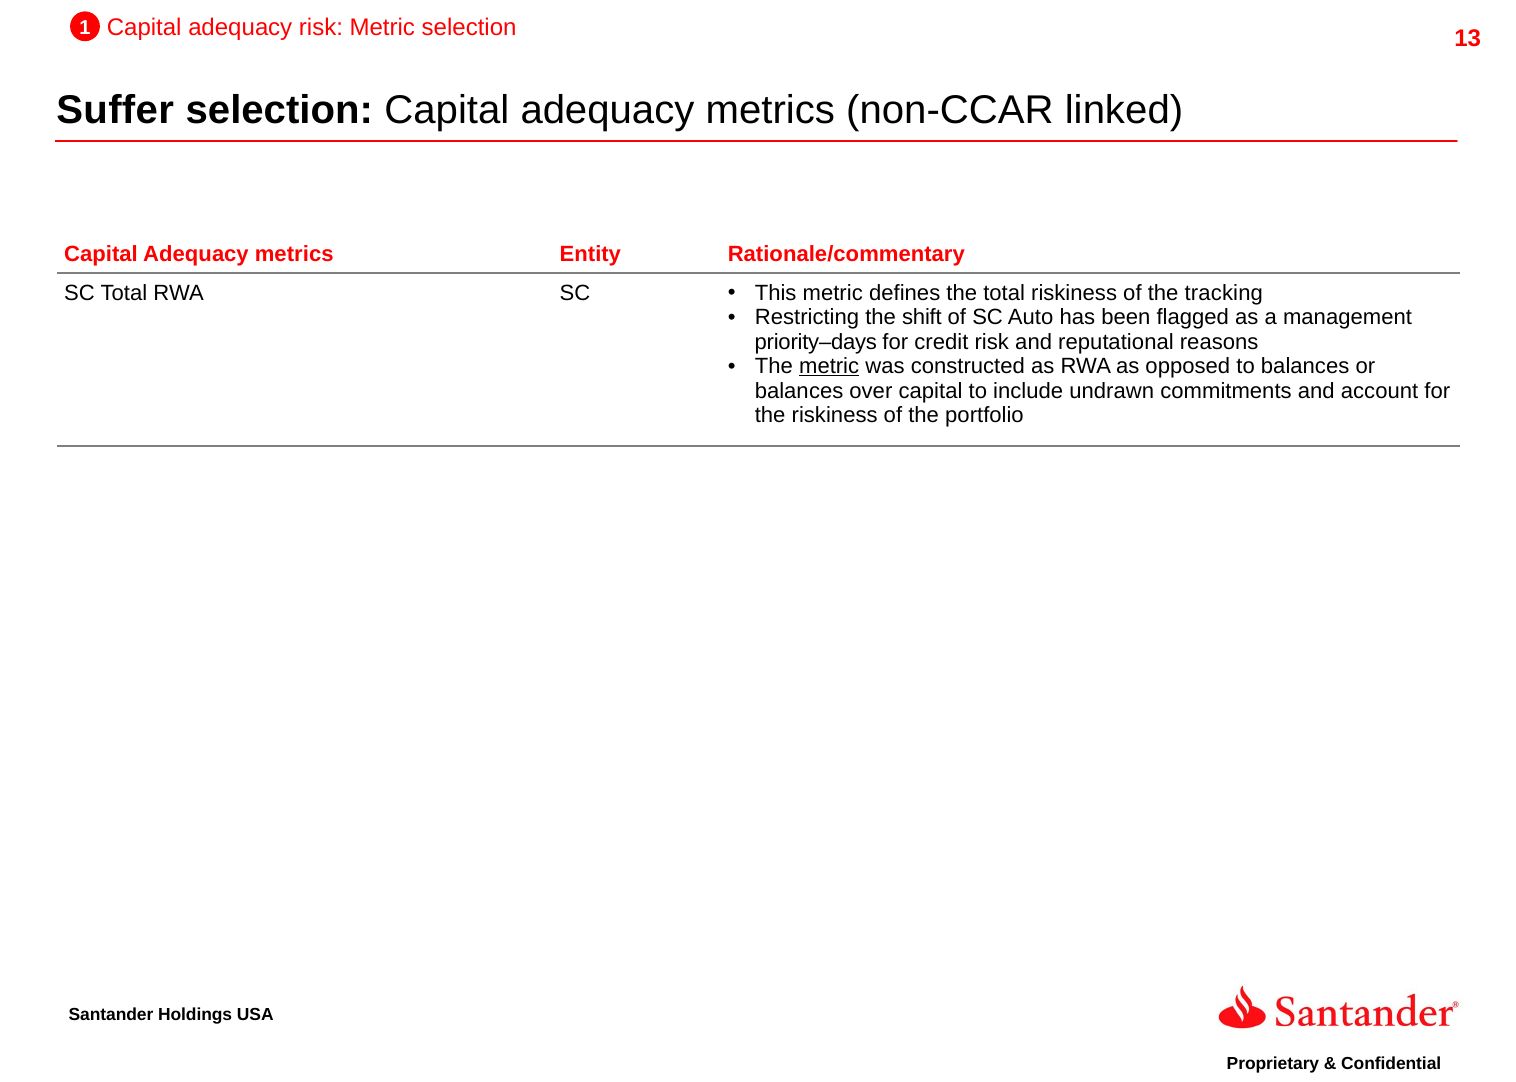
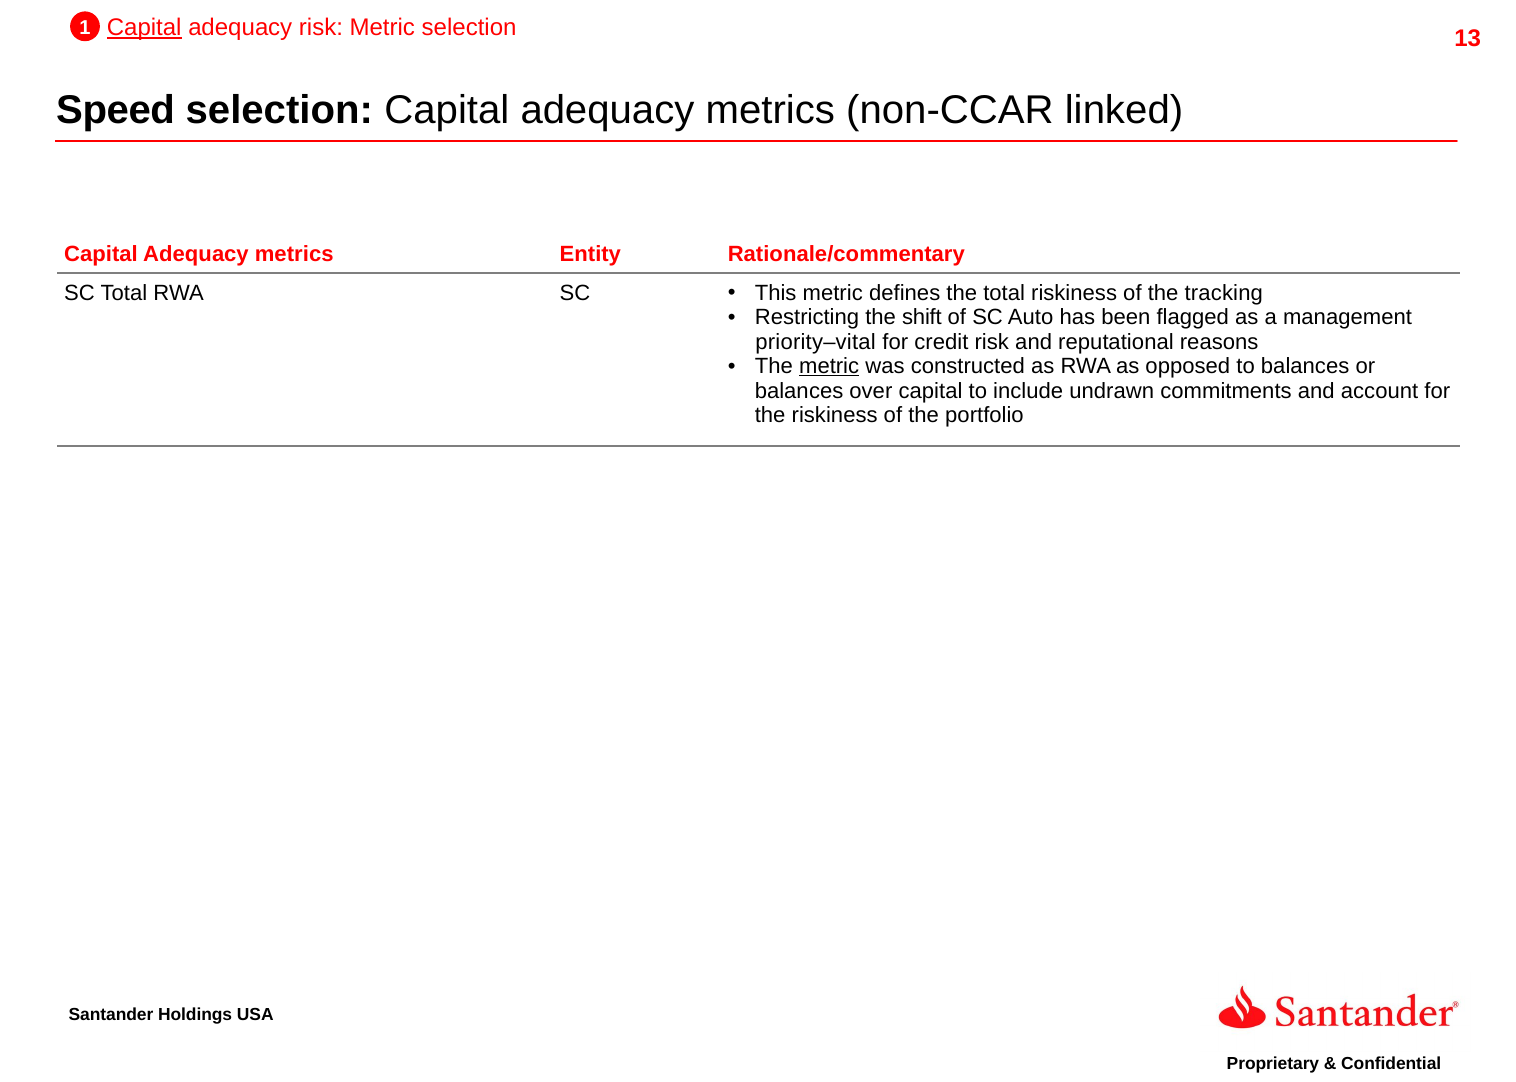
Capital underline: none -> present (144, 28)
Suffer: Suffer -> Speed (116, 111)
priority–days: priority–days -> priority–vital (816, 342)
